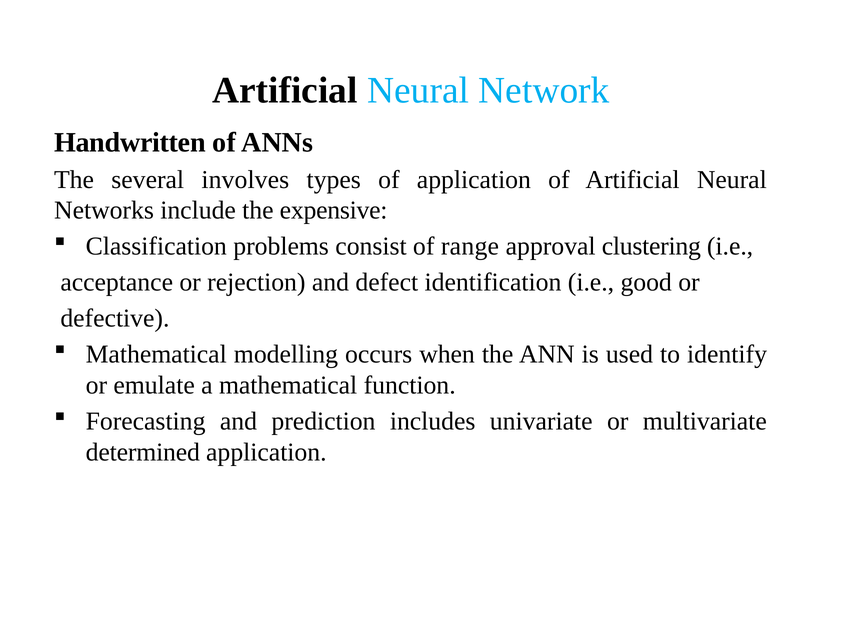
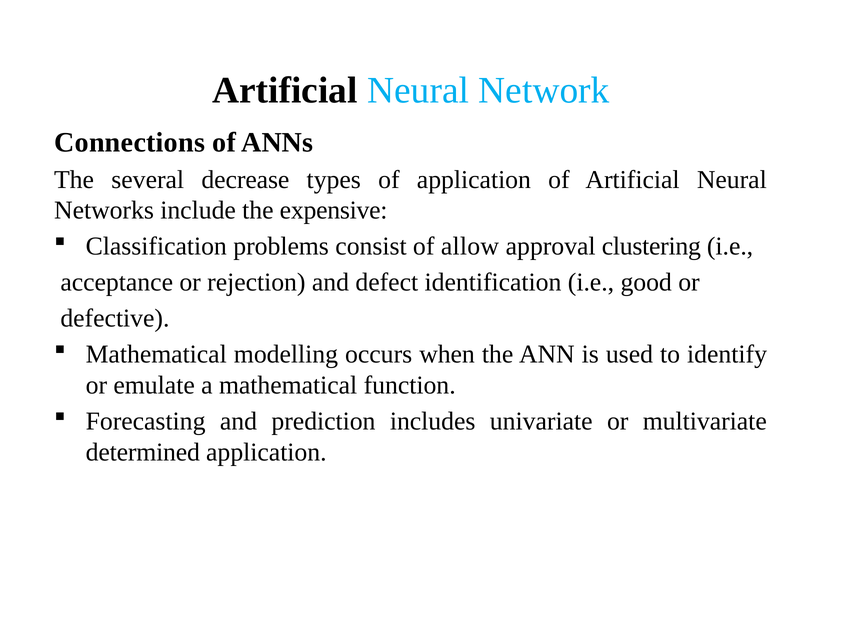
Handwritten: Handwritten -> Connections (130, 142)
involves: involves -> decrease (245, 180)
range: range -> allow (470, 247)
